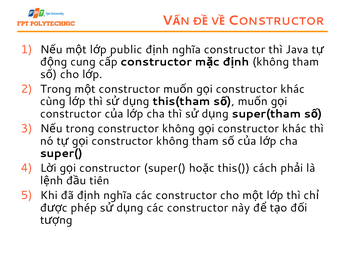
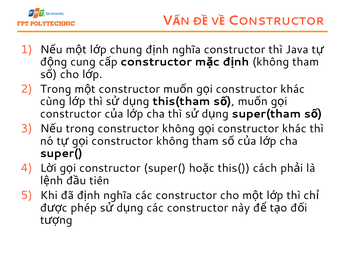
public: public -> chung (126, 50)
